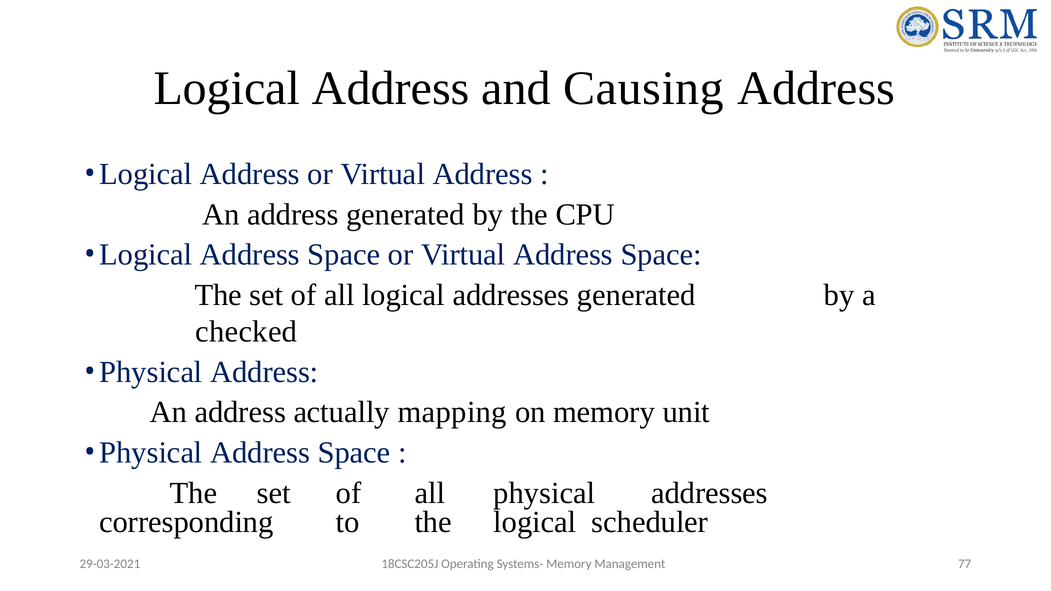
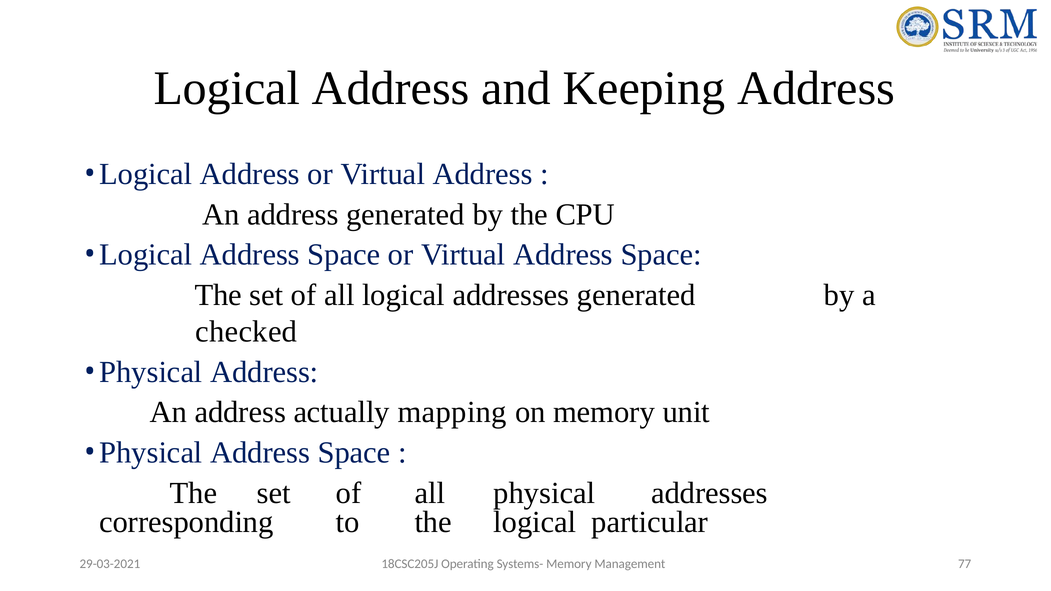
Causing: Causing -> Keeping (644, 88)
scheduler: scheduler -> particular (650, 522)
